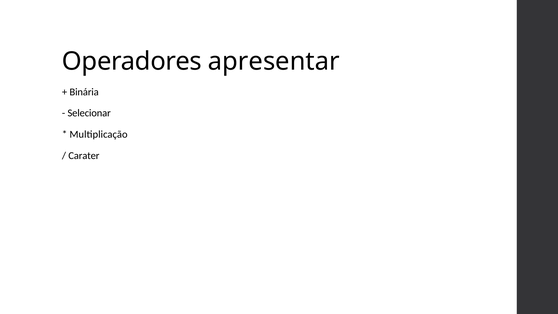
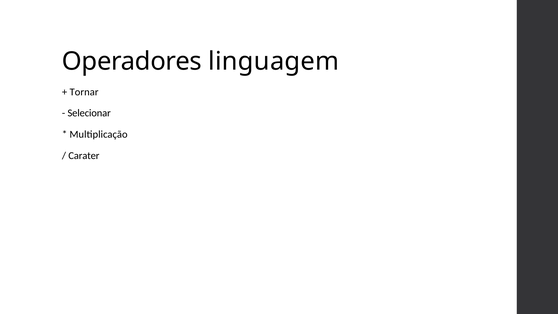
apresentar: apresentar -> linguagem (274, 61)
Binária: Binária -> Tornar (84, 92)
